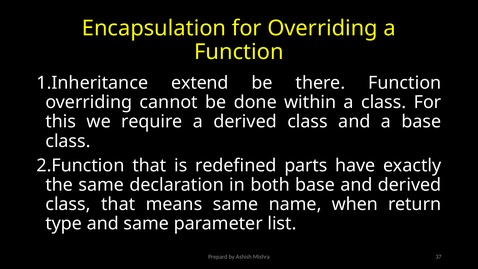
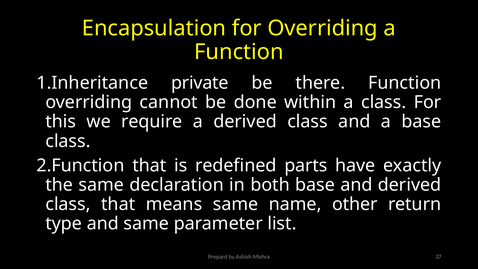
extend: extend -> private (200, 83)
when: when -> other (355, 204)
